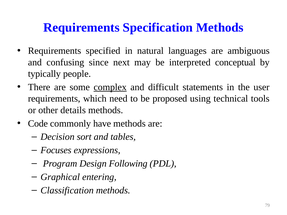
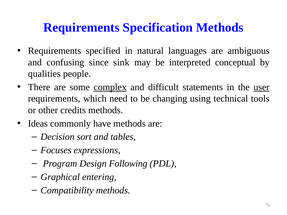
next: next -> sink (121, 62)
typically: typically -> qualities (44, 74)
user underline: none -> present (262, 87)
proposed: proposed -> changing (170, 99)
details: details -> credits (73, 110)
Code: Code -> Ideas (38, 124)
Classification: Classification -> Compatibility (67, 191)
